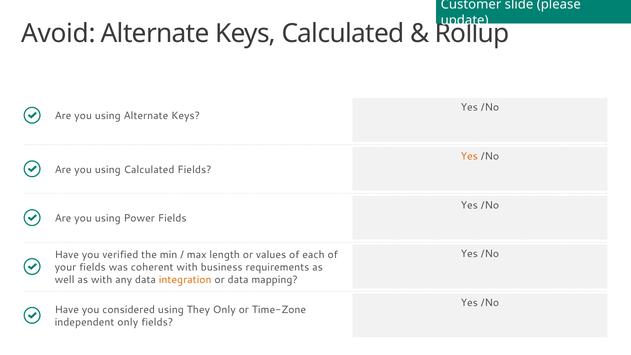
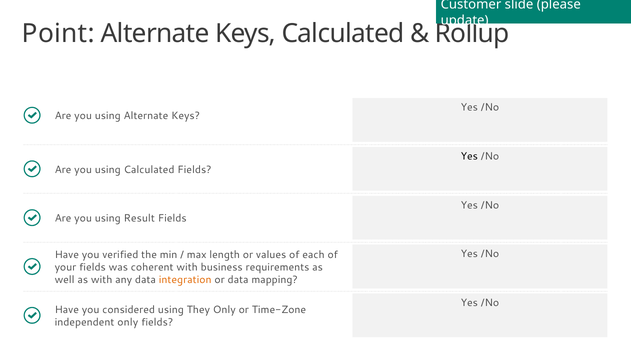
Avoid: Avoid -> Point (58, 34)
Yes colour: orange -> black (469, 156)
Power: Power -> Result (139, 218)
